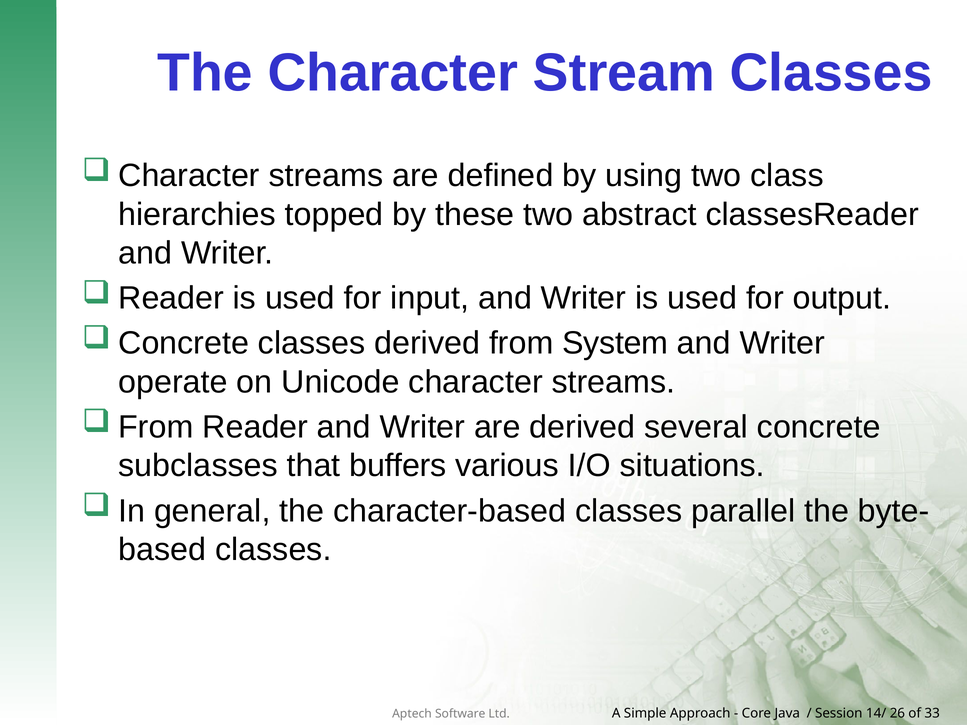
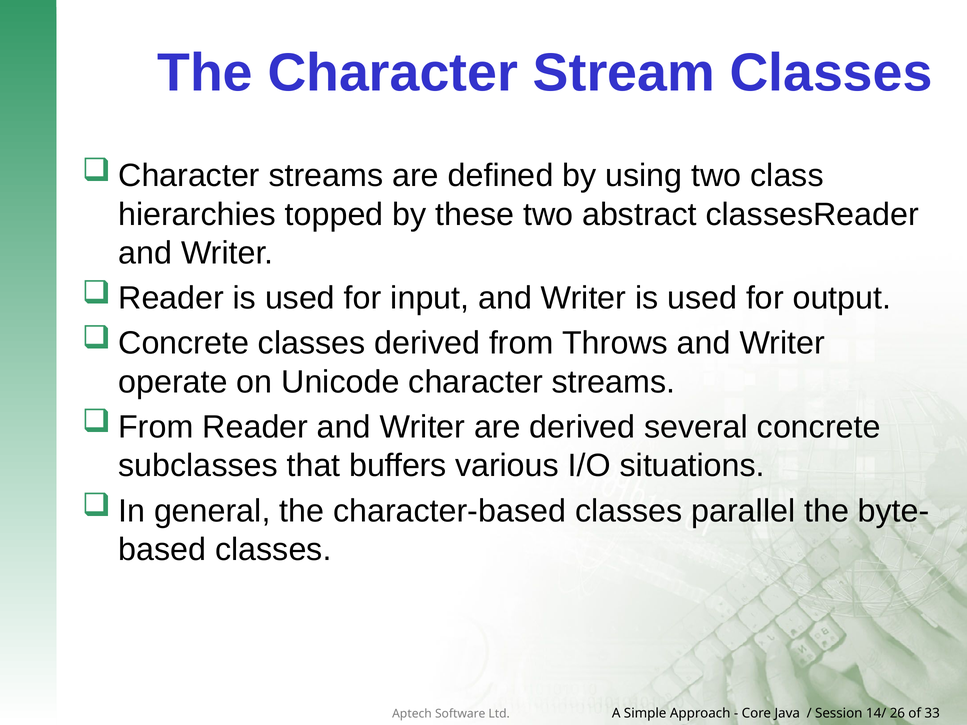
System: System -> Throws (615, 343)
